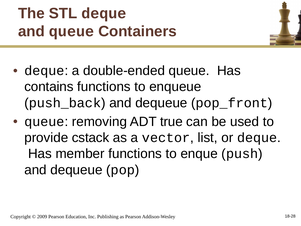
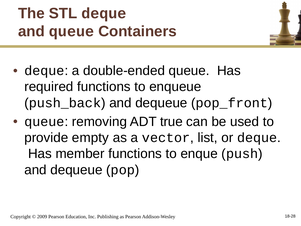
contains: contains -> required (49, 87)
cstack: cstack -> empty (90, 138)
